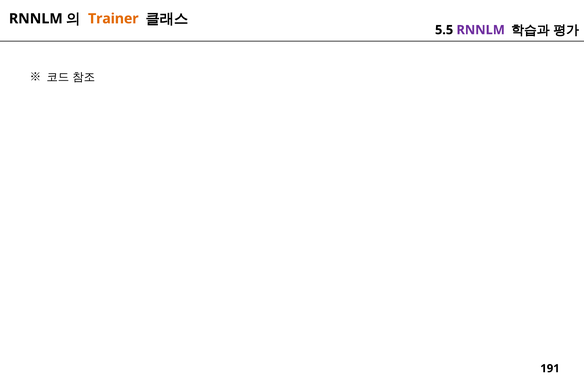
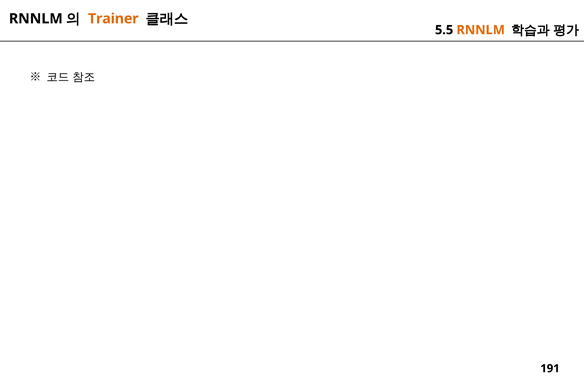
RNNLM colour: purple -> orange (481, 30)
